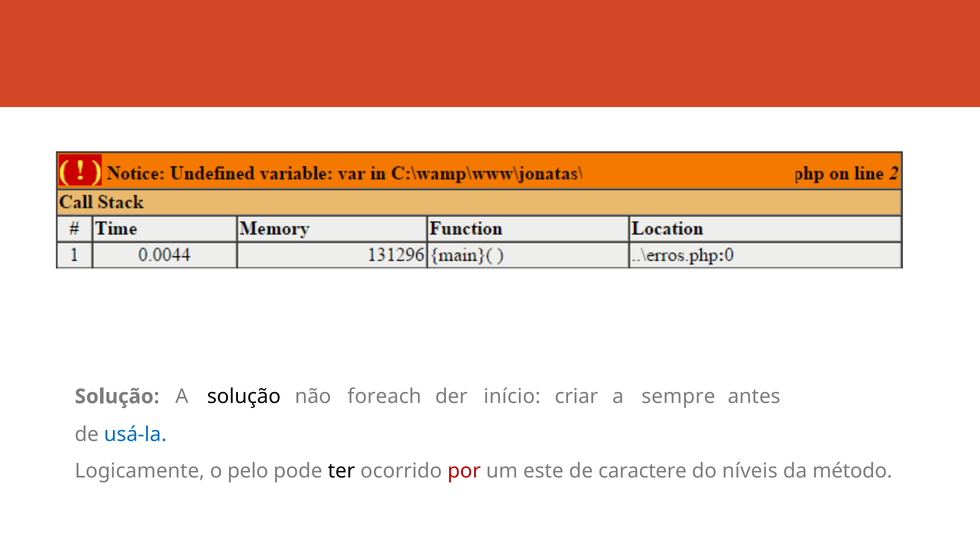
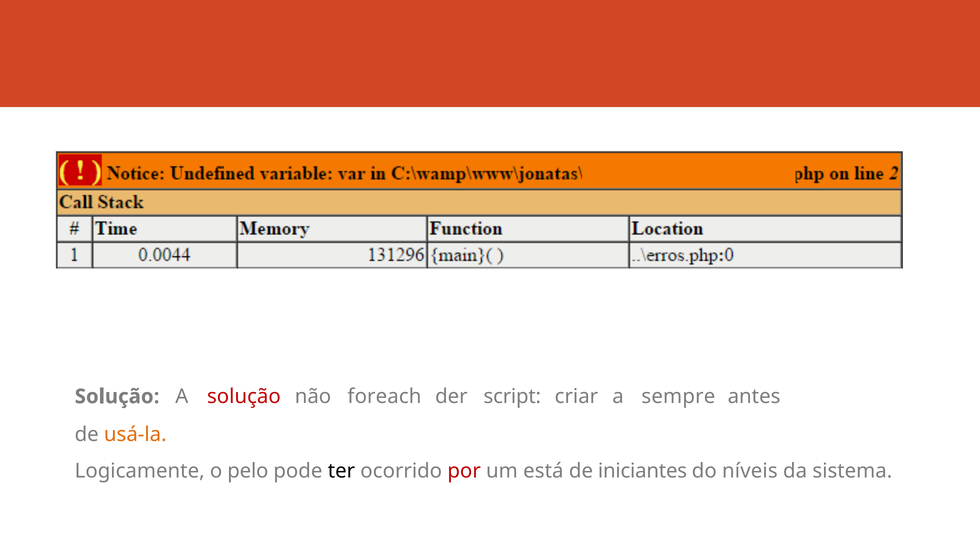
solução colour: black -> red (244, 397)
início: início -> script (512, 397)
usá-la colour: blue -> orange (135, 435)
este: este -> está (543, 471)
caractere: caractere -> iniciantes (643, 471)
método: método -> sistema (852, 471)
